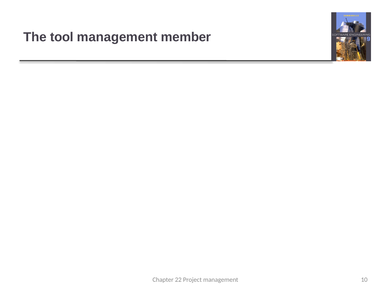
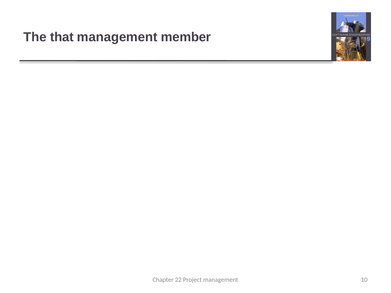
tool: tool -> that (62, 37)
